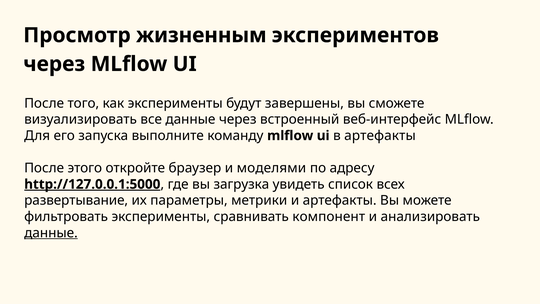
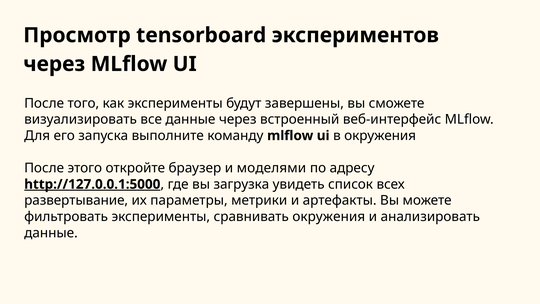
жизненным: жизненным -> tensorboard (201, 35)
в артефакты: артефакты -> окружения (380, 136)
сравнивать компонент: компонент -> окружения (329, 217)
данные underline: present -> none (51, 233)
